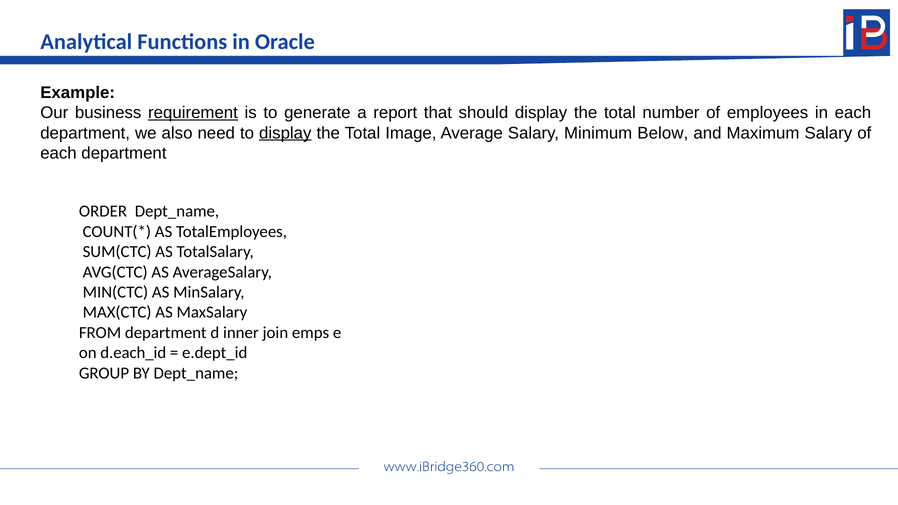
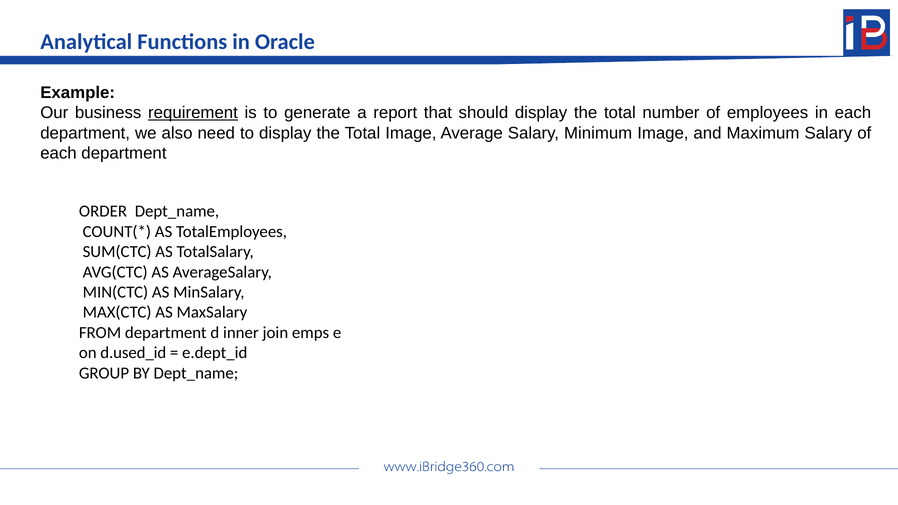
display underline: present -> none (285, 133)
Minimum Below: Below -> Image (663, 133)
d.each_id: d.each_id -> d.used_id (133, 353)
